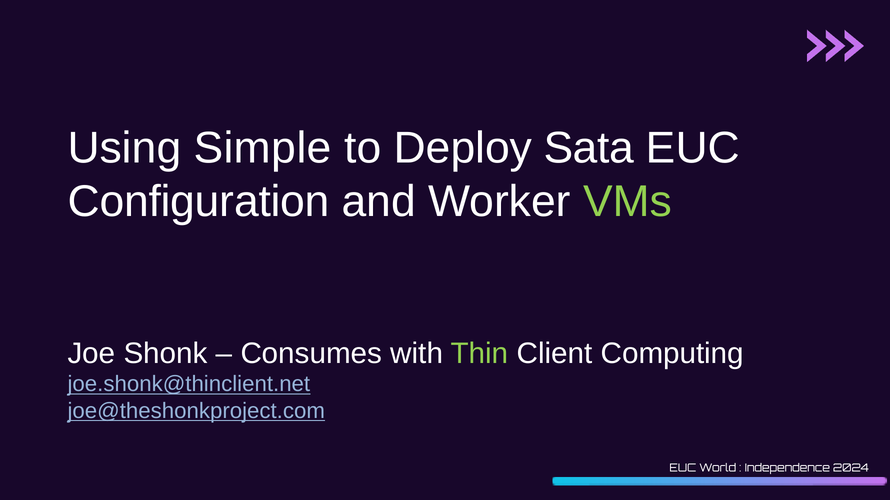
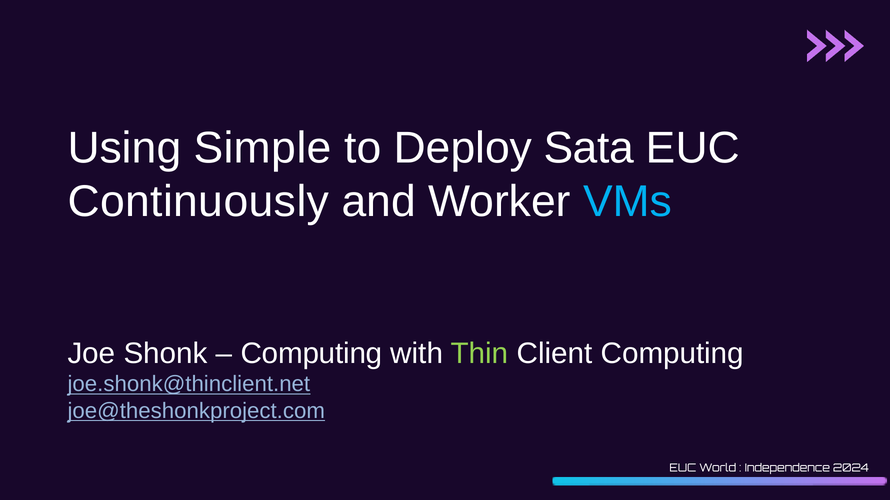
Configuration: Configuration -> Continuously (198, 202)
VMs colour: light green -> light blue (628, 202)
Consumes: Consumes -> Computing (311, 354)
